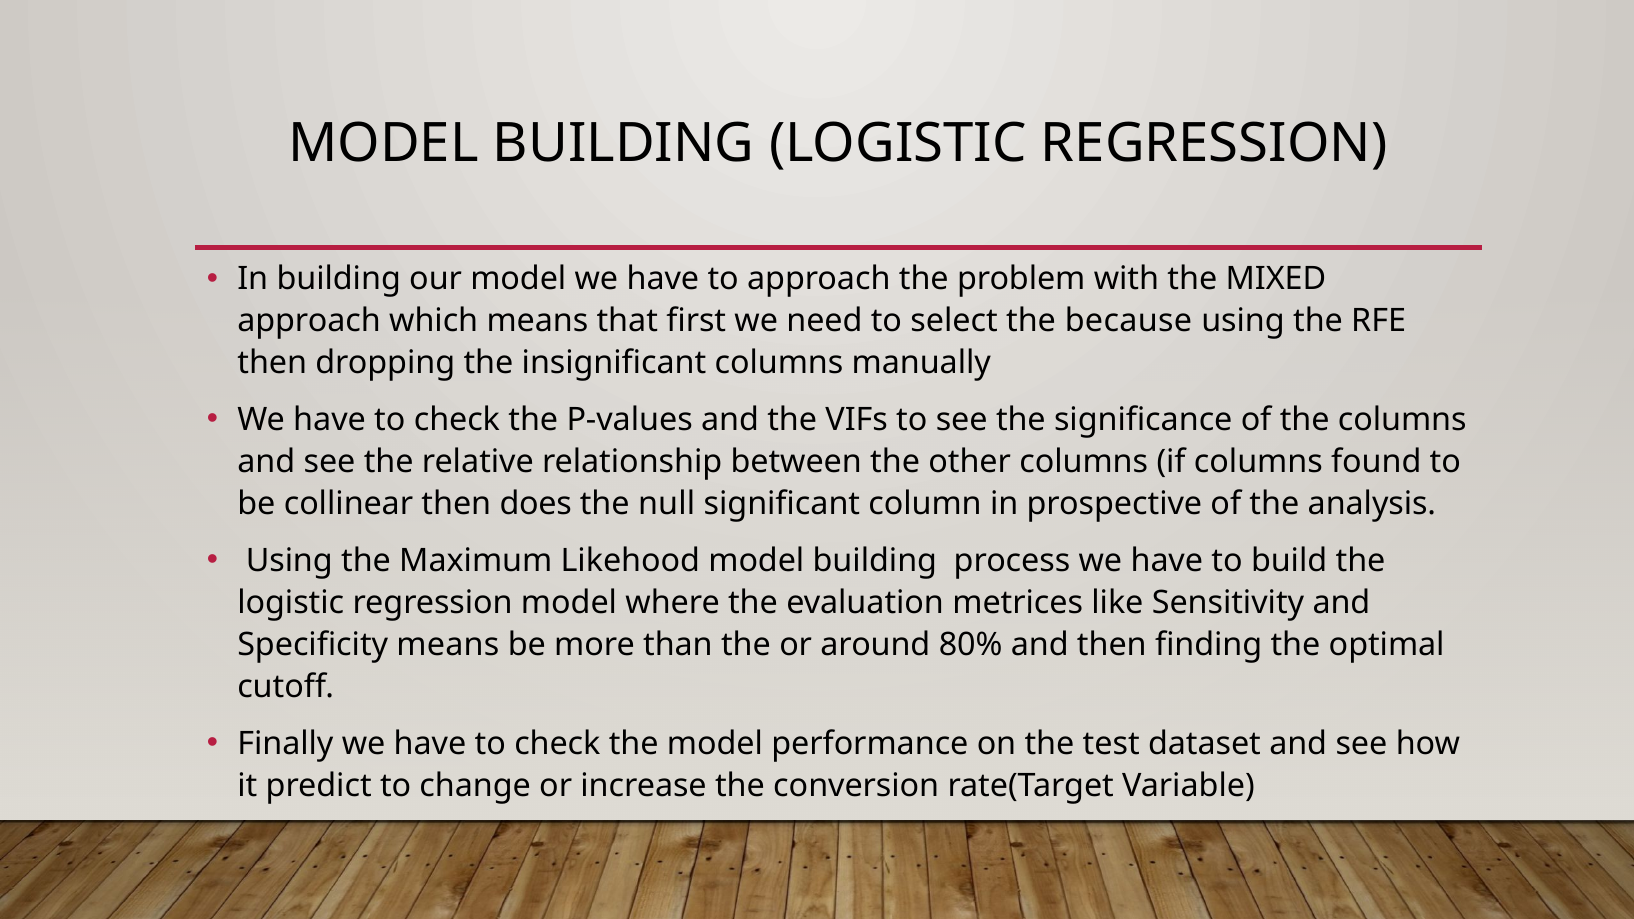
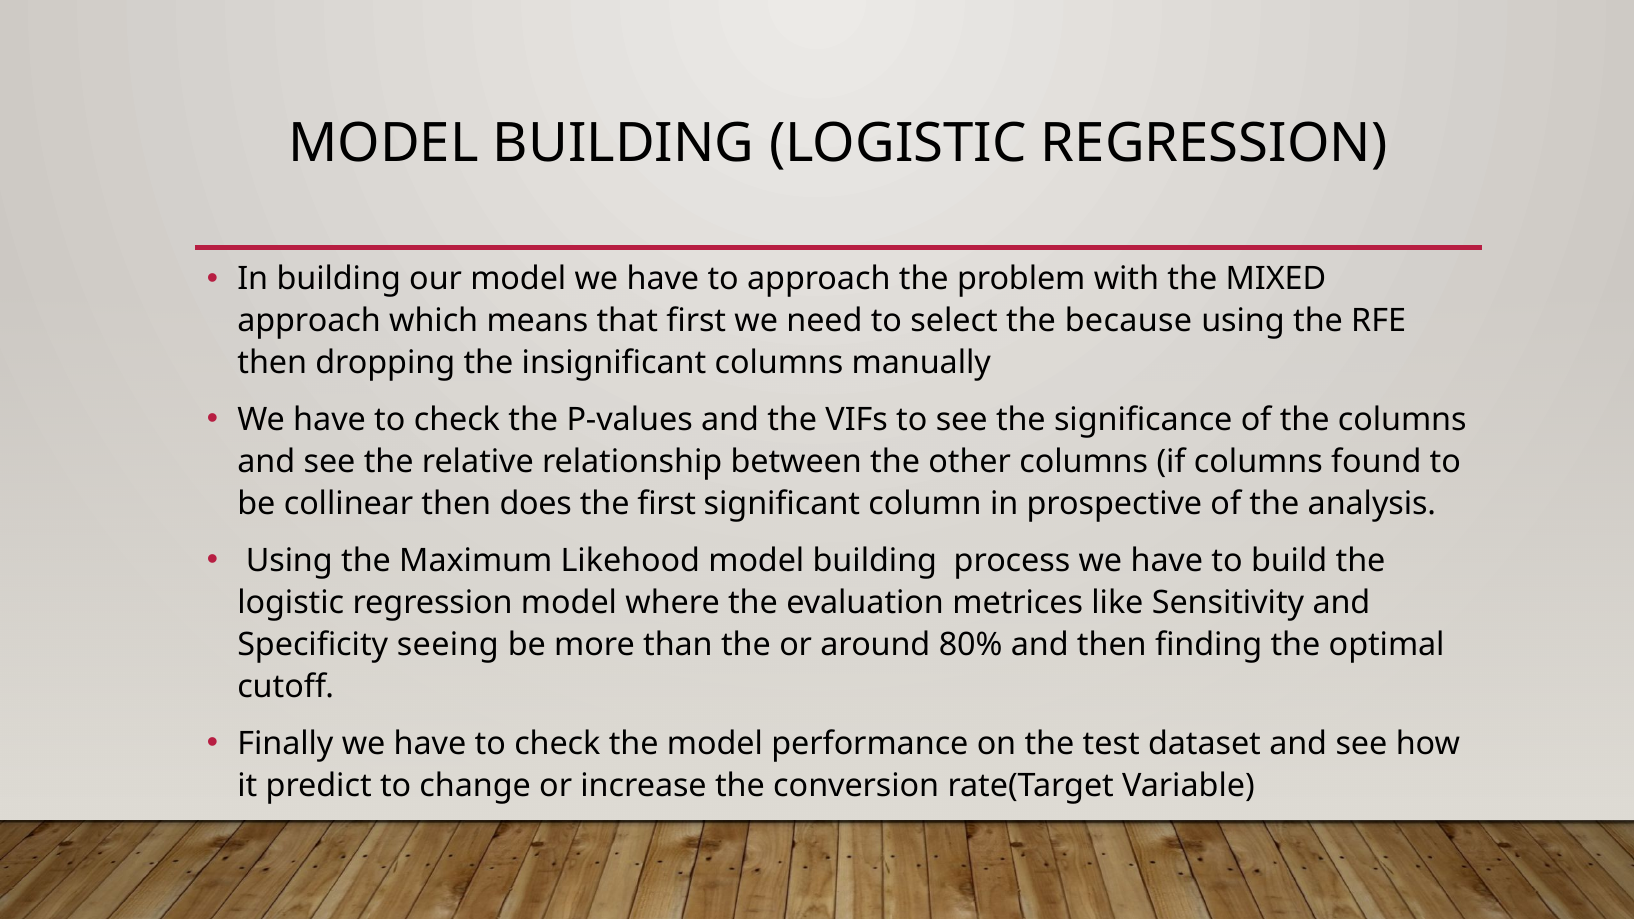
the null: null -> first (667, 504)
Specificity means: means -> seeing (448, 645)
